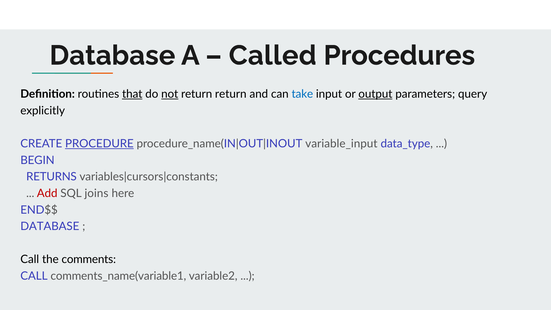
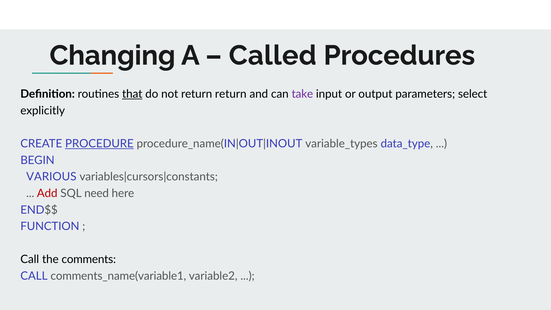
Database: Database -> Changing (112, 55)
not underline: present -> none (170, 94)
take colour: blue -> purple (302, 94)
output underline: present -> none (375, 94)
query: query -> select (473, 94)
variable_input: variable_input -> variable_types (341, 144)
RETURNS: RETURNS -> VARIOUS (51, 177)
joins: joins -> need (97, 193)
DATABASE: DATABASE -> FUNCTION (50, 226)
